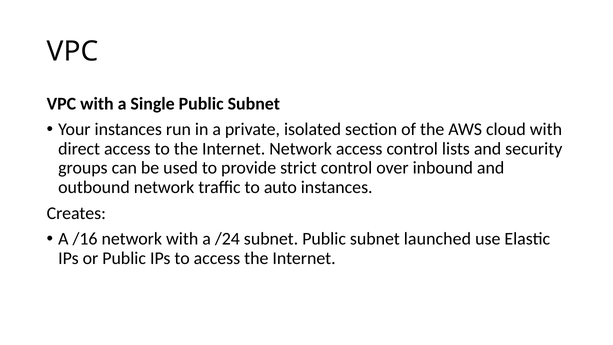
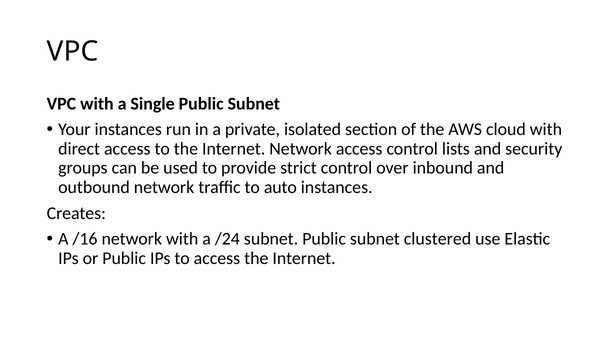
launched: launched -> clustered (437, 239)
